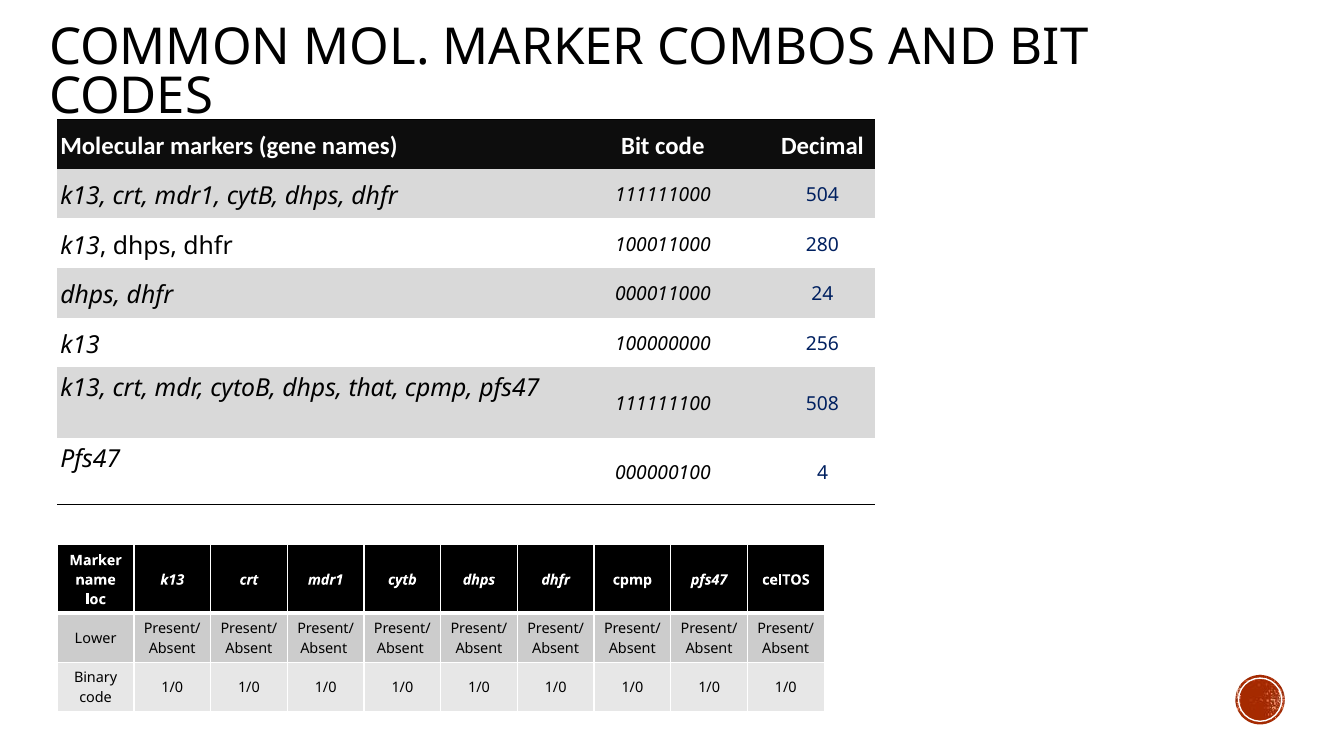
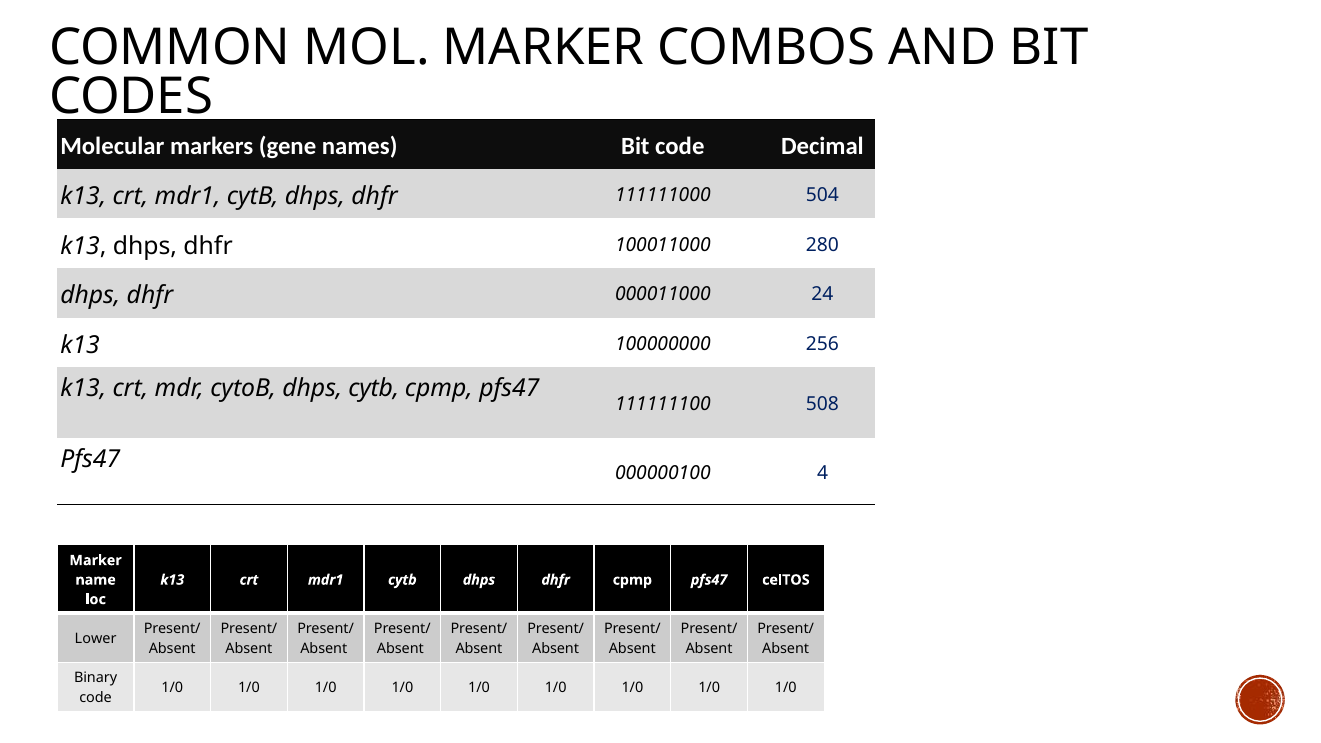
dhps that: that -> cytb (374, 388)
